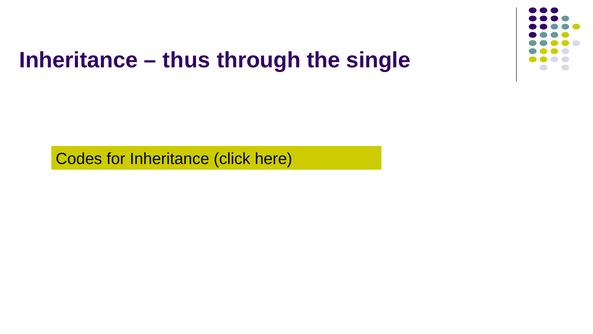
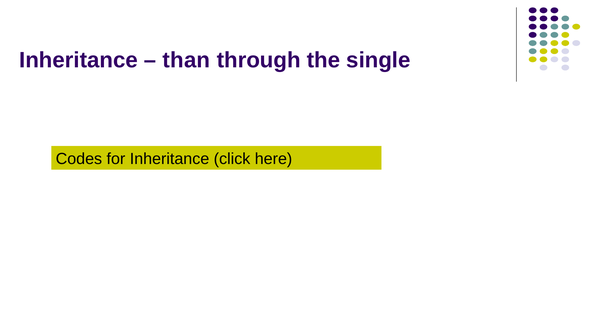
thus: thus -> than (186, 60)
